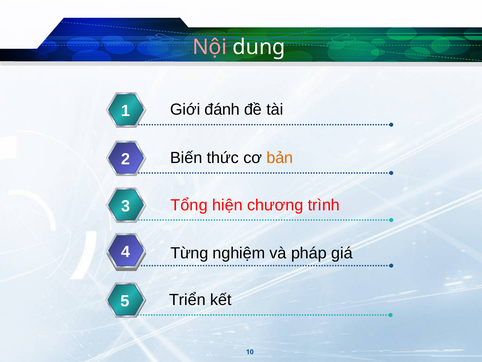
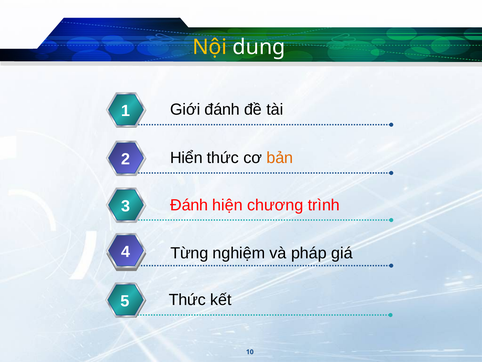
Nội colour: pink -> yellow (210, 47)
Biến: Biến -> Hiển (186, 158)
Tổng: Tổng -> Đánh (189, 205)
Triển: Triển -> Thức (187, 300)
